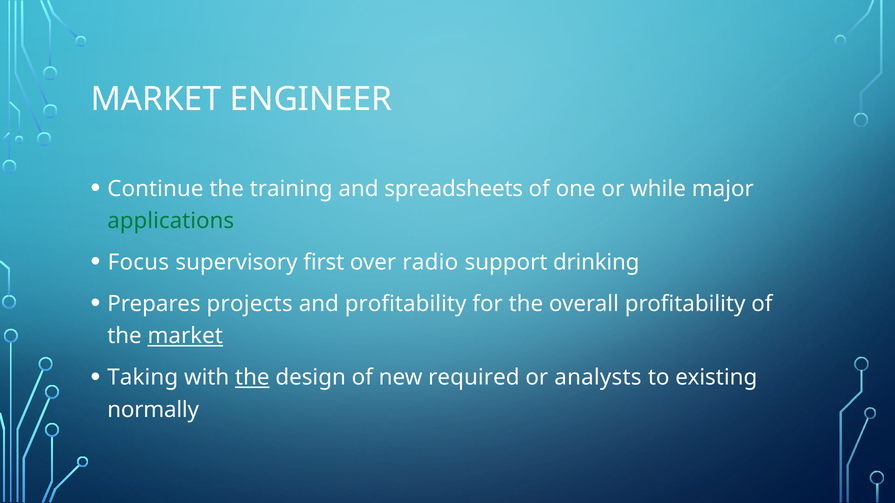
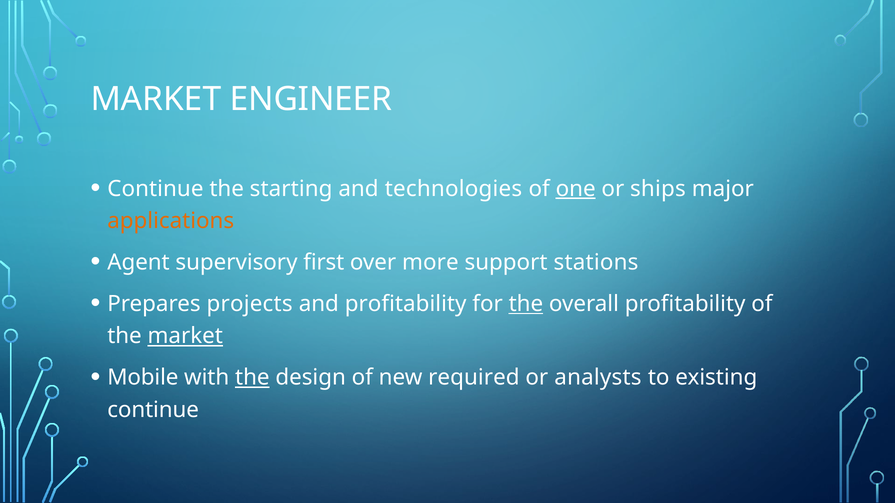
training: training -> starting (291, 189)
spreadsheets: spreadsheets -> technologies (453, 189)
one underline: none -> present (576, 189)
while: while -> ships (658, 189)
applications colour: green -> orange (171, 221)
Focus: Focus -> Agent (138, 263)
radio: radio -> more (430, 263)
drinking: drinking -> stations (596, 263)
the underline: none -> present (526, 304)
Taking: Taking -> Mobile (143, 378)
normally: normally -> continue (153, 410)
